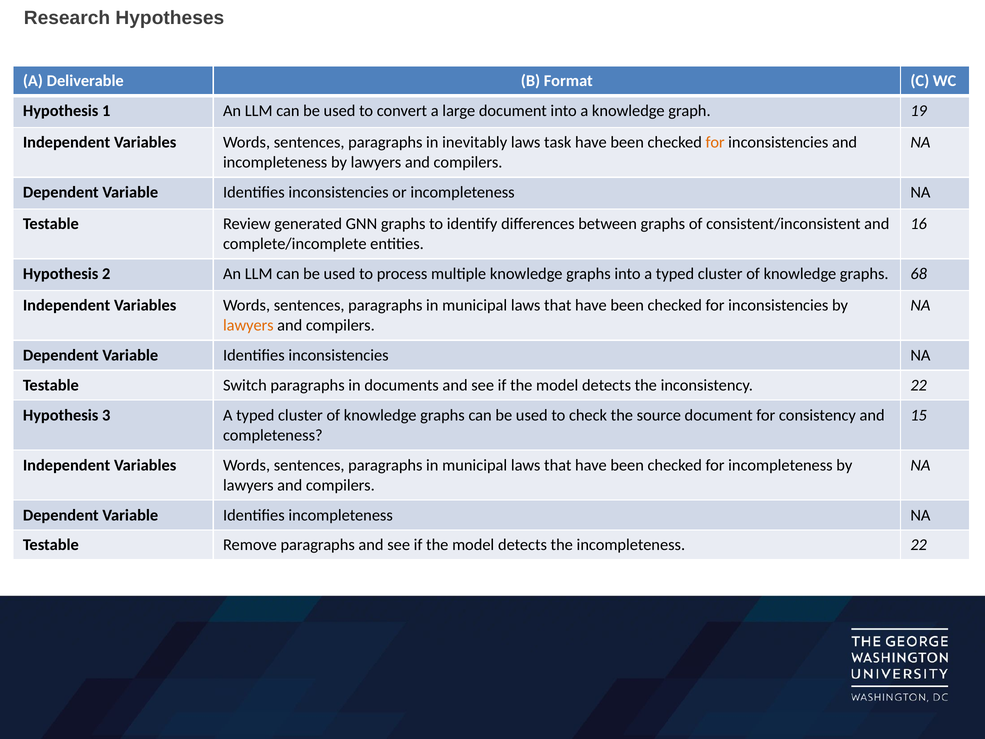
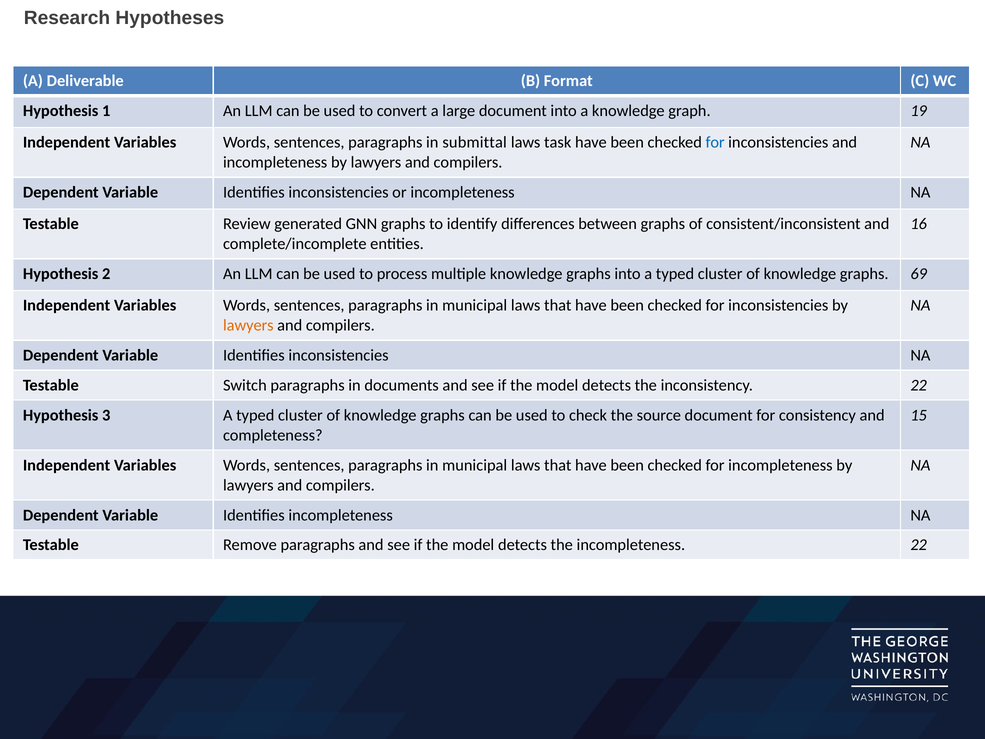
inevitably: inevitably -> submittal (475, 142)
for colour: orange -> blue (715, 142)
68: 68 -> 69 (919, 274)
